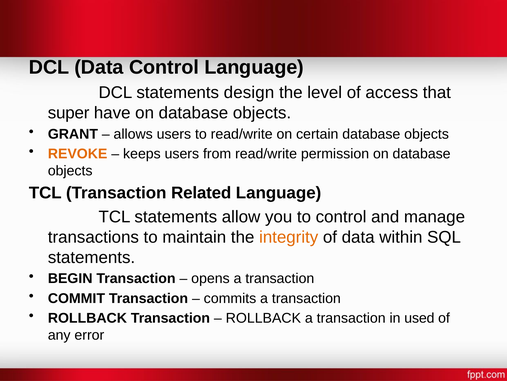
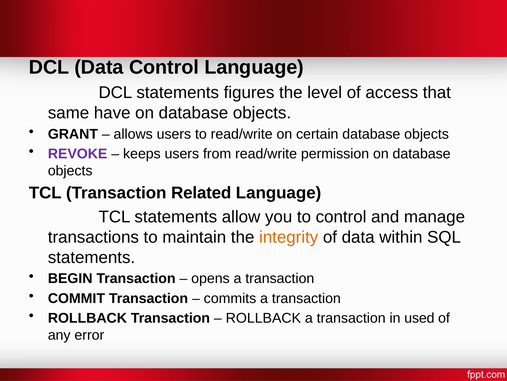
design: design -> figures (249, 92)
super: super -> same (69, 113)
REVOKE colour: orange -> purple (78, 154)
